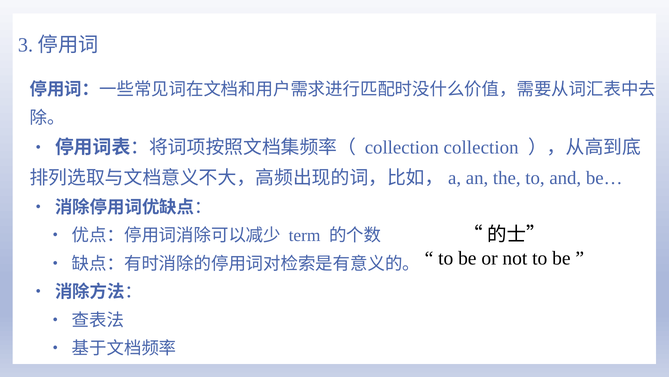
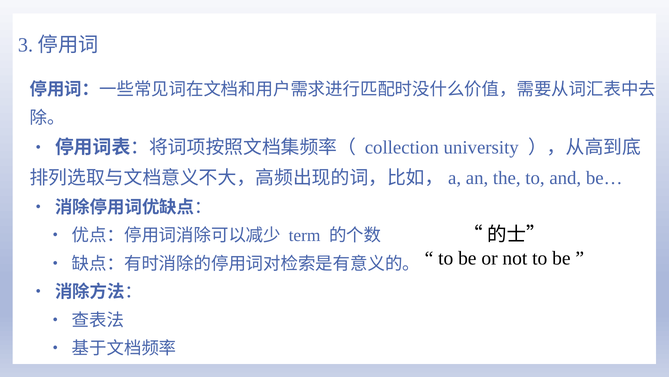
collection collection: collection -> university (481, 147)
